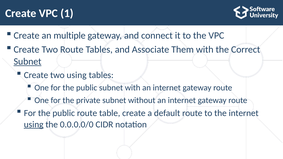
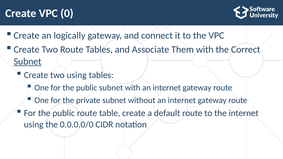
1: 1 -> 0 (67, 13)
multiple: multiple -> logically (69, 36)
using underline: present -> none (34, 125)
